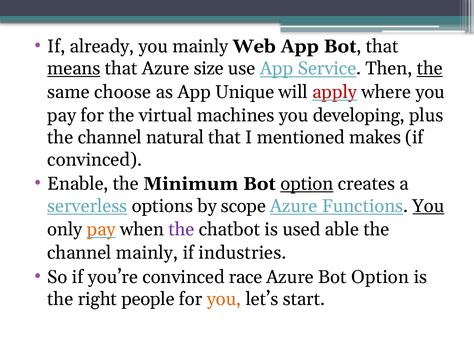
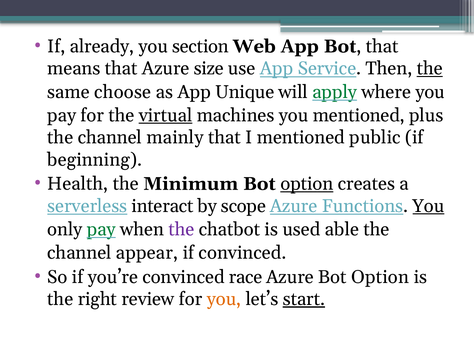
you mainly: mainly -> section (200, 46)
means underline: present -> none (74, 68)
apply colour: red -> green (335, 92)
virtual underline: none -> present (166, 115)
you developing: developing -> mentioned (359, 115)
natural: natural -> mainly (175, 137)
makes: makes -> public (375, 137)
convinced: convinced -> beginning (95, 159)
Enable: Enable -> Health (78, 184)
options: options -> interact (162, 206)
pay colour: orange -> green (101, 229)
channel mainly: mainly -> appear (147, 252)
if industries: industries -> convinced (243, 252)
people: people -> review (148, 299)
start underline: none -> present (304, 299)
